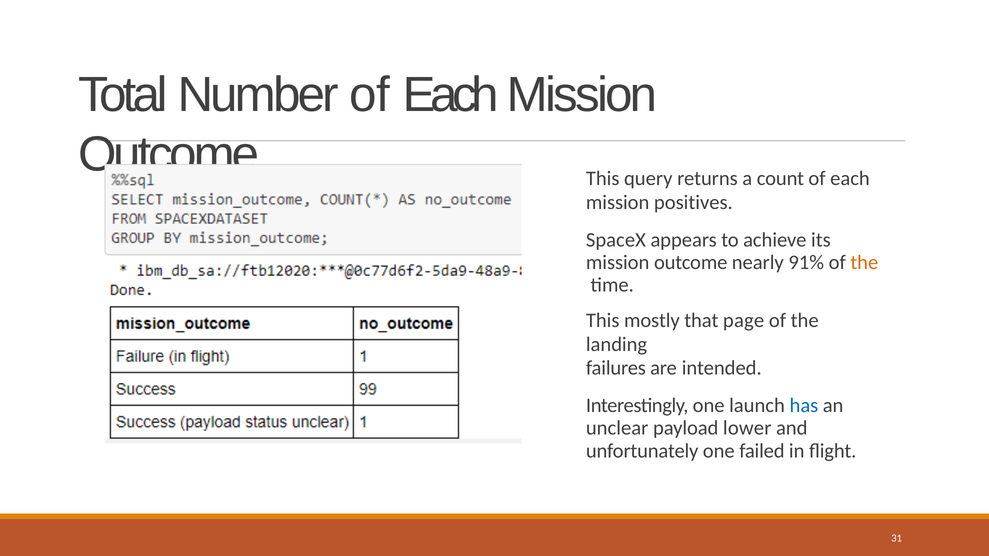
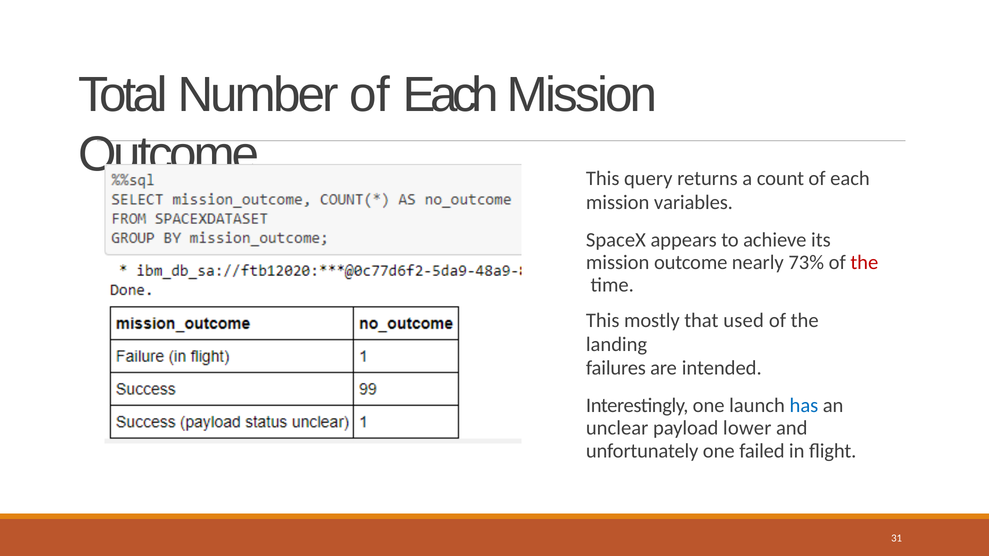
positives: positives -> variables (693, 202)
91%: 91% -> 73% (806, 263)
the colour: orange -> red (864, 263)
page: page -> used (744, 321)
